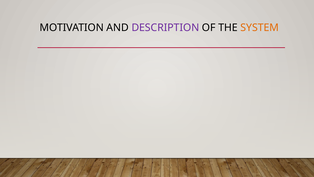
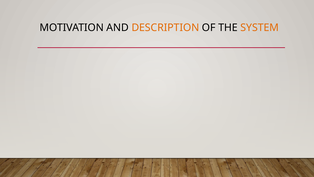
DESCRIPTION colour: purple -> orange (165, 27)
